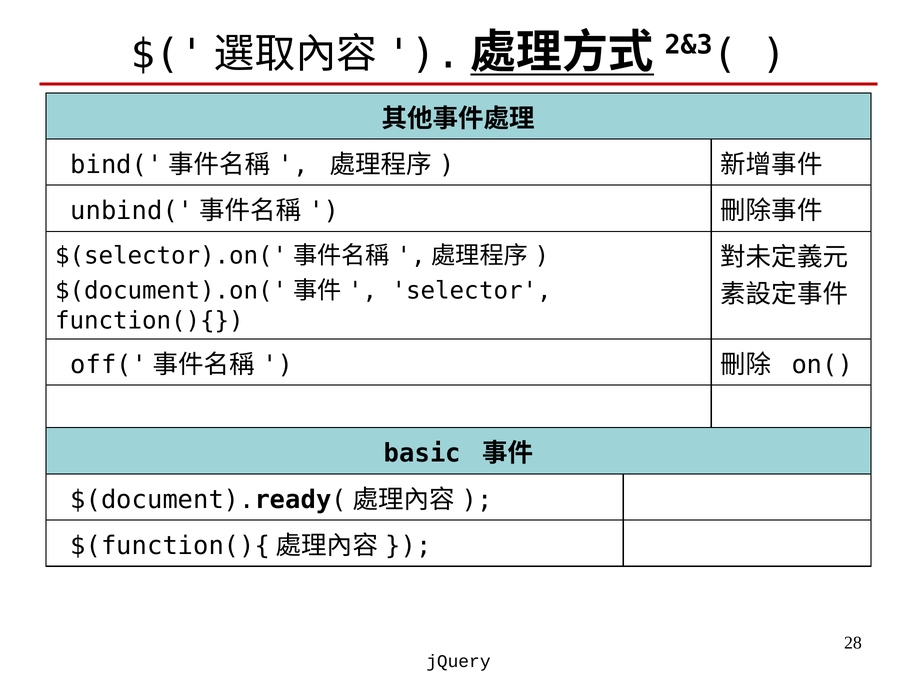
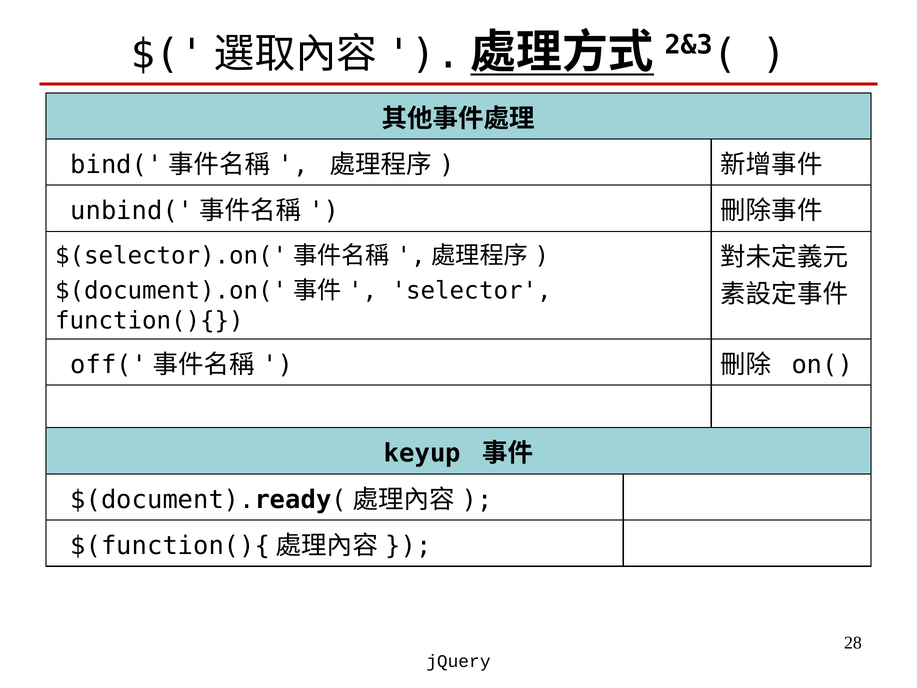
basic: basic -> keyup (422, 453)
